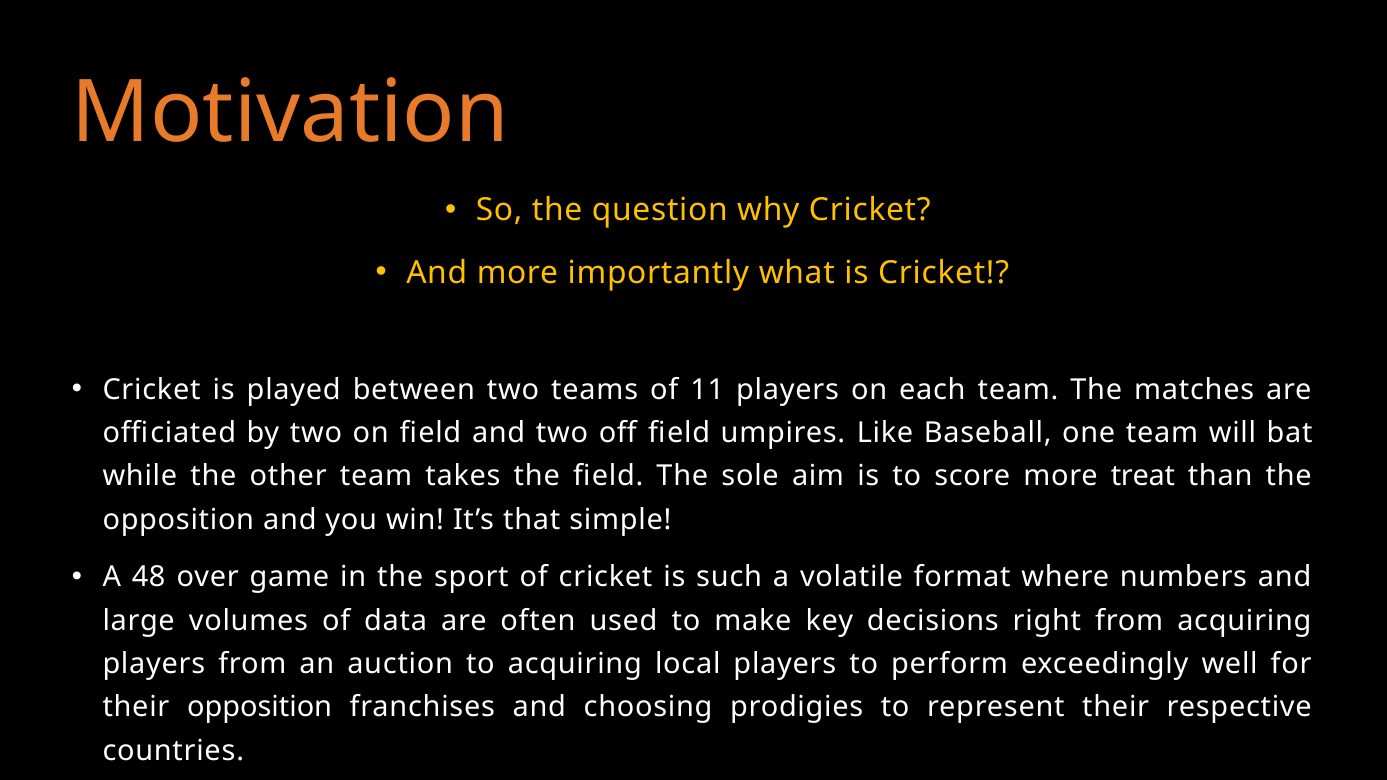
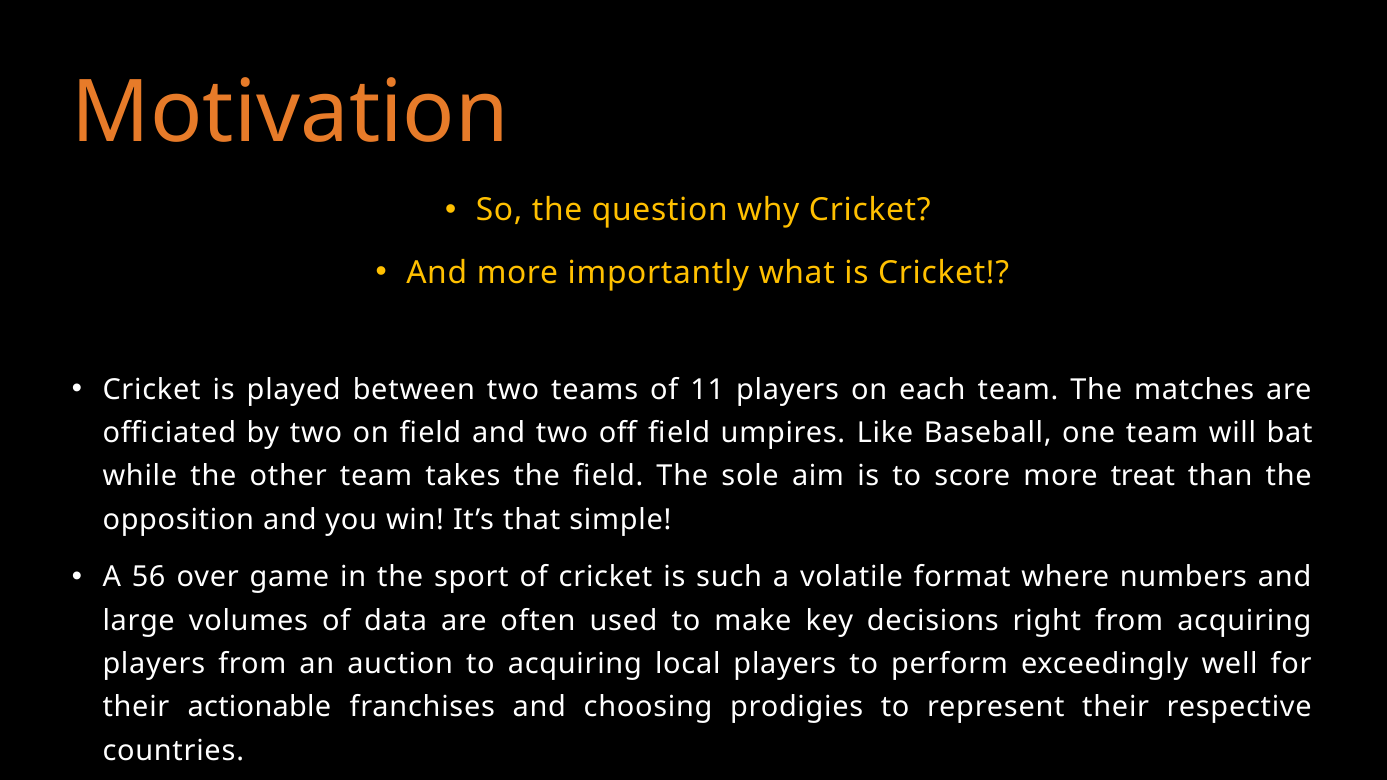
48: 48 -> 56 (149, 577)
their opposition: opposition -> actionable (259, 707)
